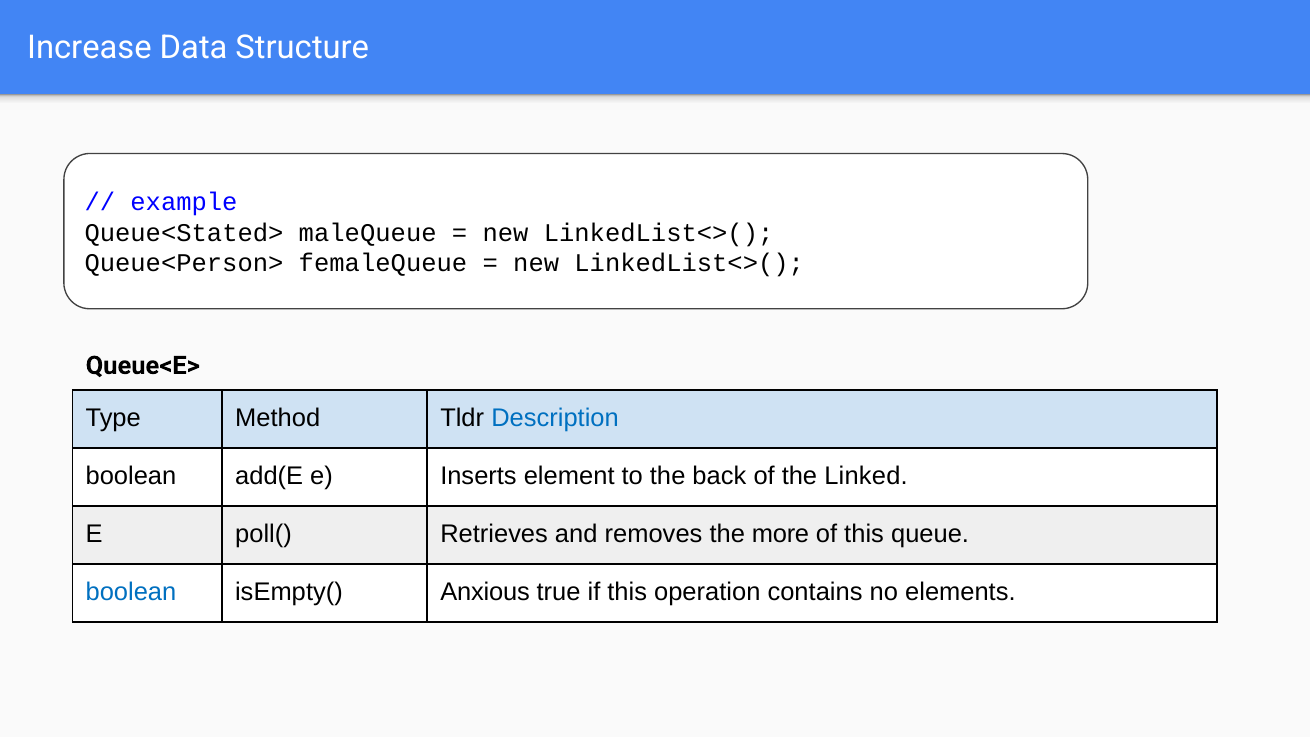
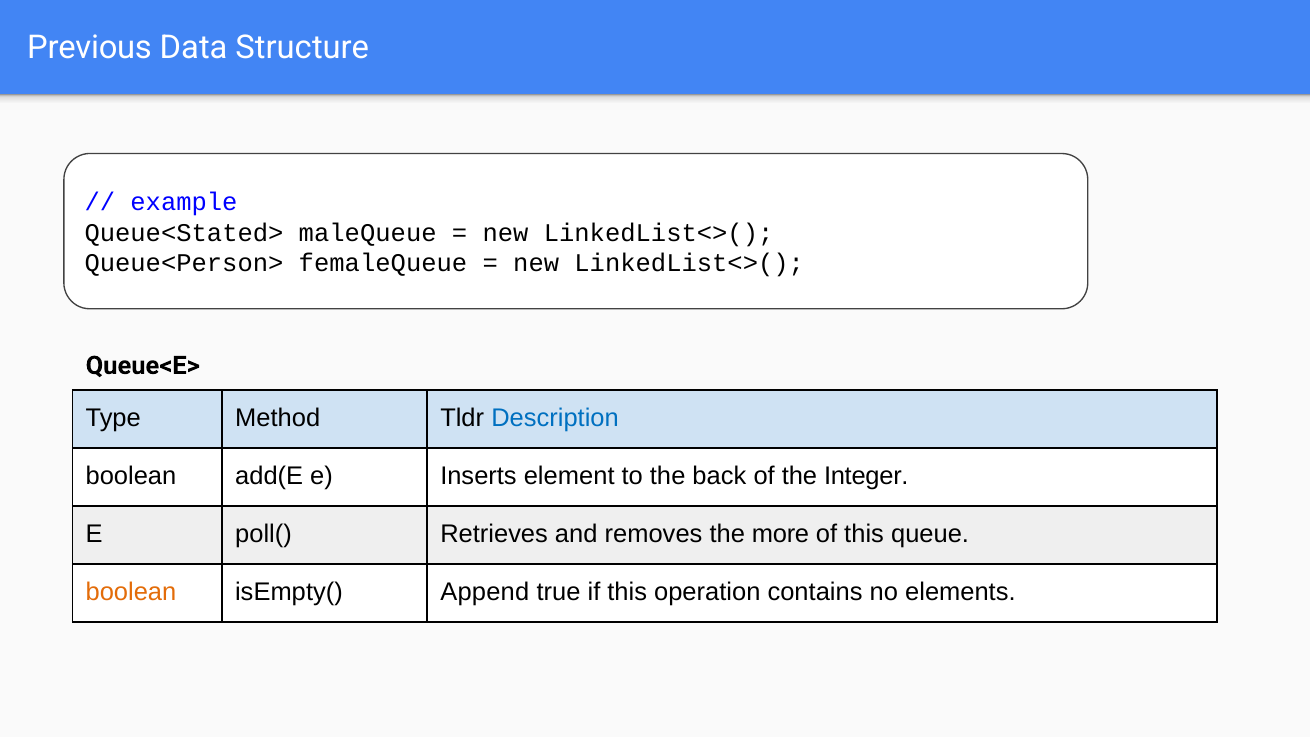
Increase: Increase -> Previous (90, 48)
Linked: Linked -> Integer (866, 476)
boolean colour: blue -> orange (131, 592)
Anxious: Anxious -> Append (485, 592)
